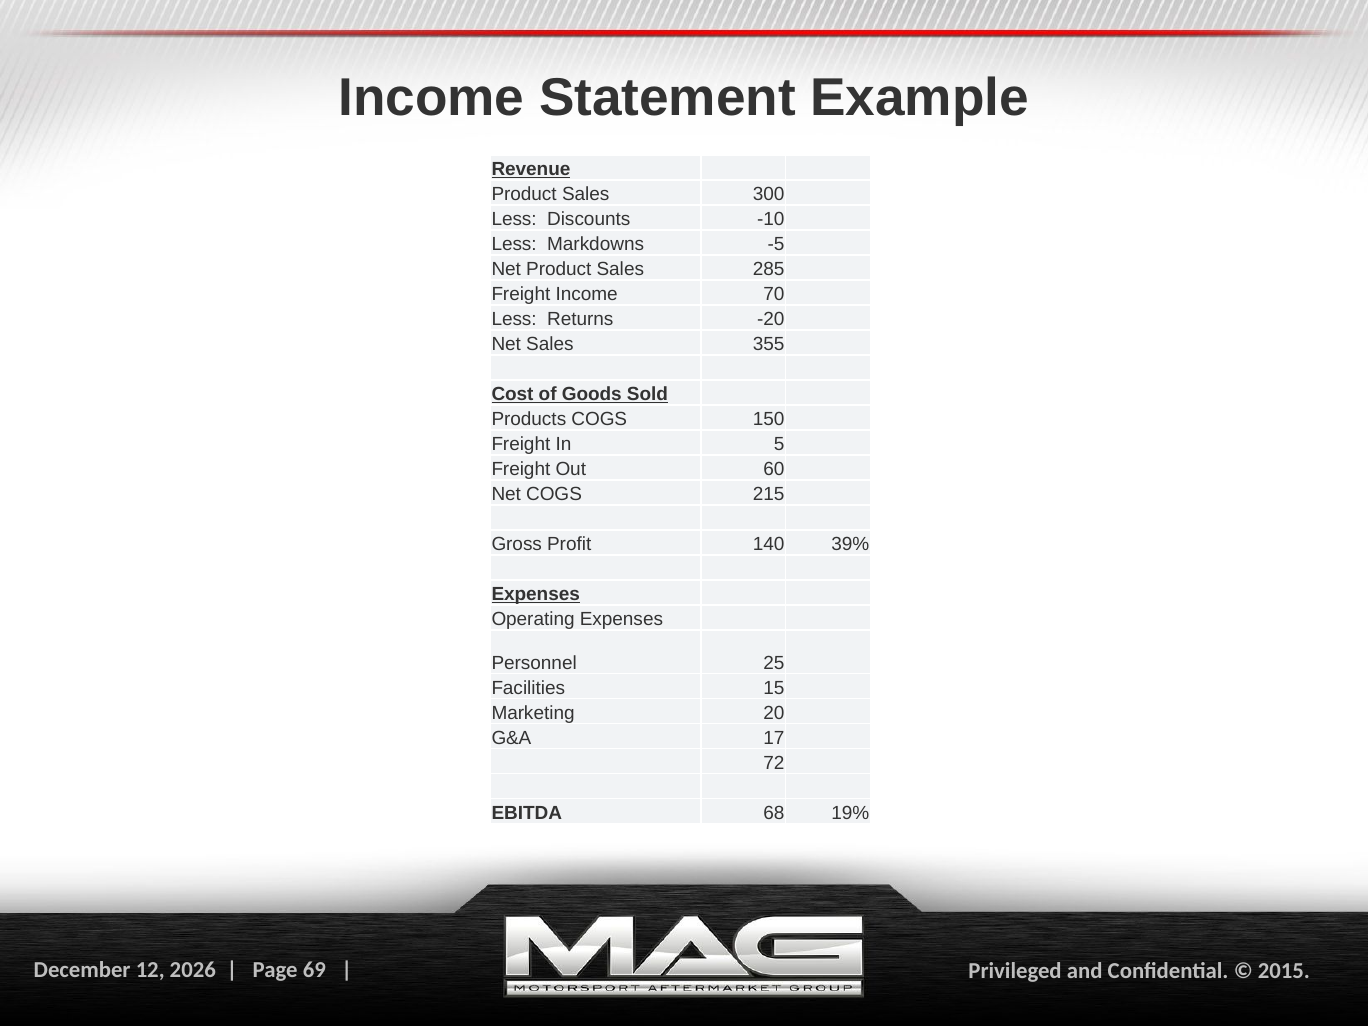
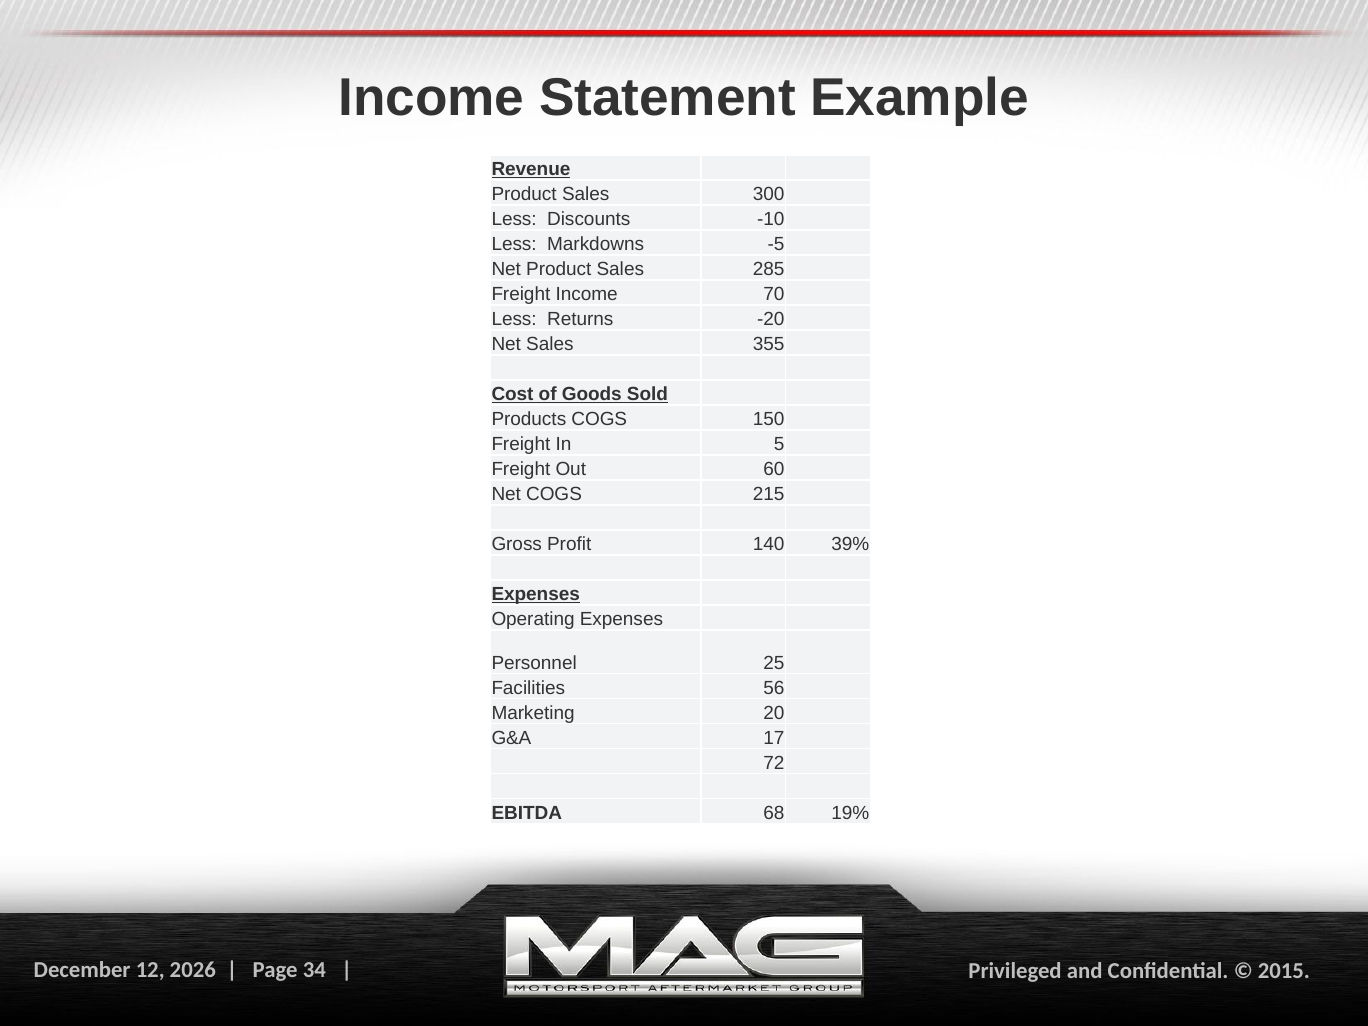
15: 15 -> 56 (774, 688)
69: 69 -> 34 (314, 970)
